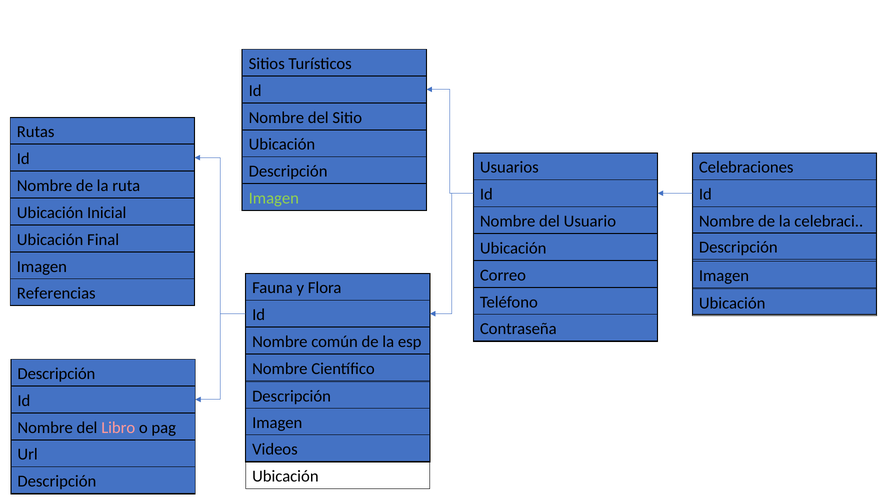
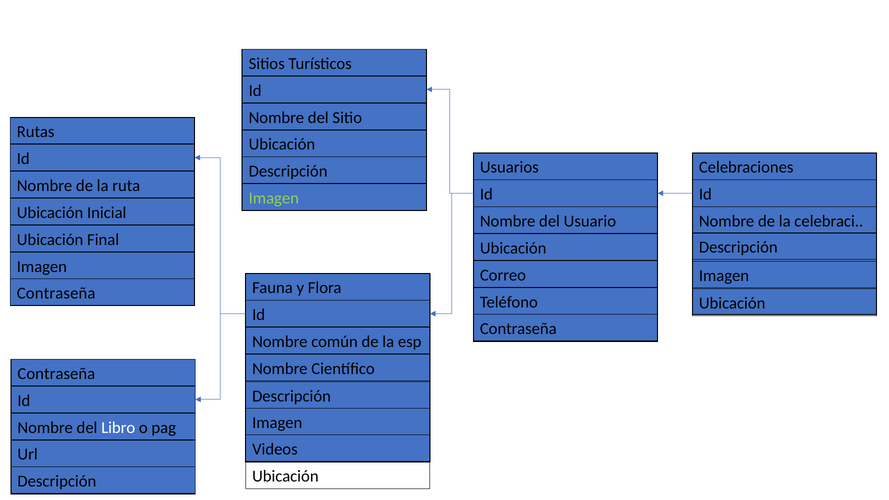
Referencias: Referencias -> Contraseña (56, 293)
Descripción: Descripción -> Contraseña (56, 374)
Libro colour: pink -> white (118, 428)
